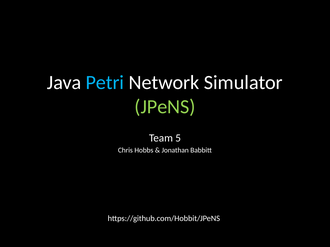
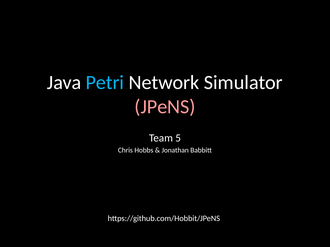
JPeNS colour: light green -> pink (165, 107)
